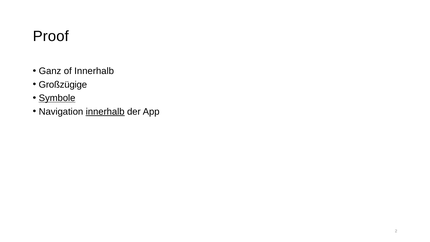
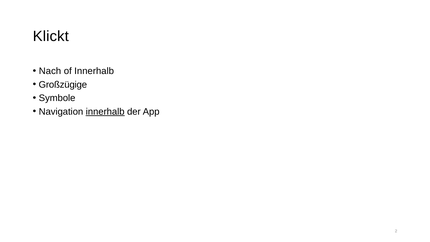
Proof: Proof -> Klickt (51, 36)
Ganz: Ganz -> Nach (50, 71)
Symbole underline: present -> none (57, 98)
